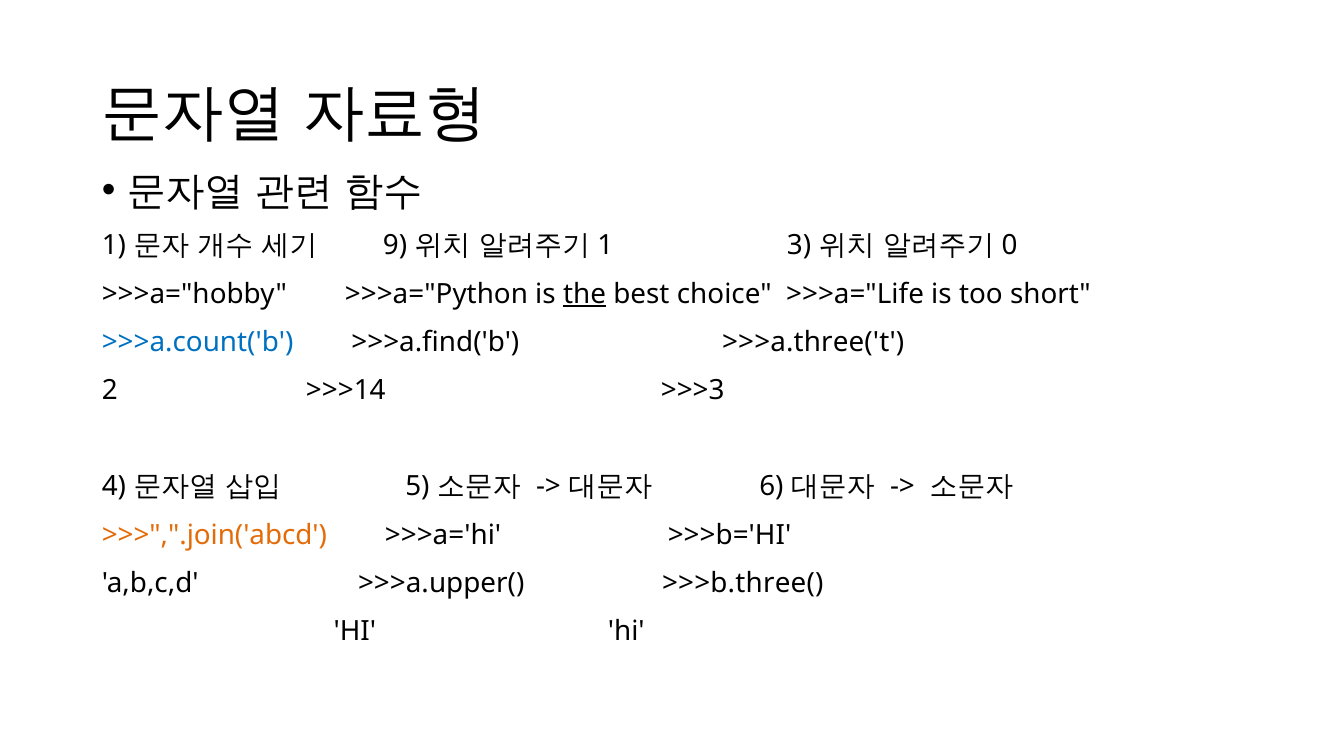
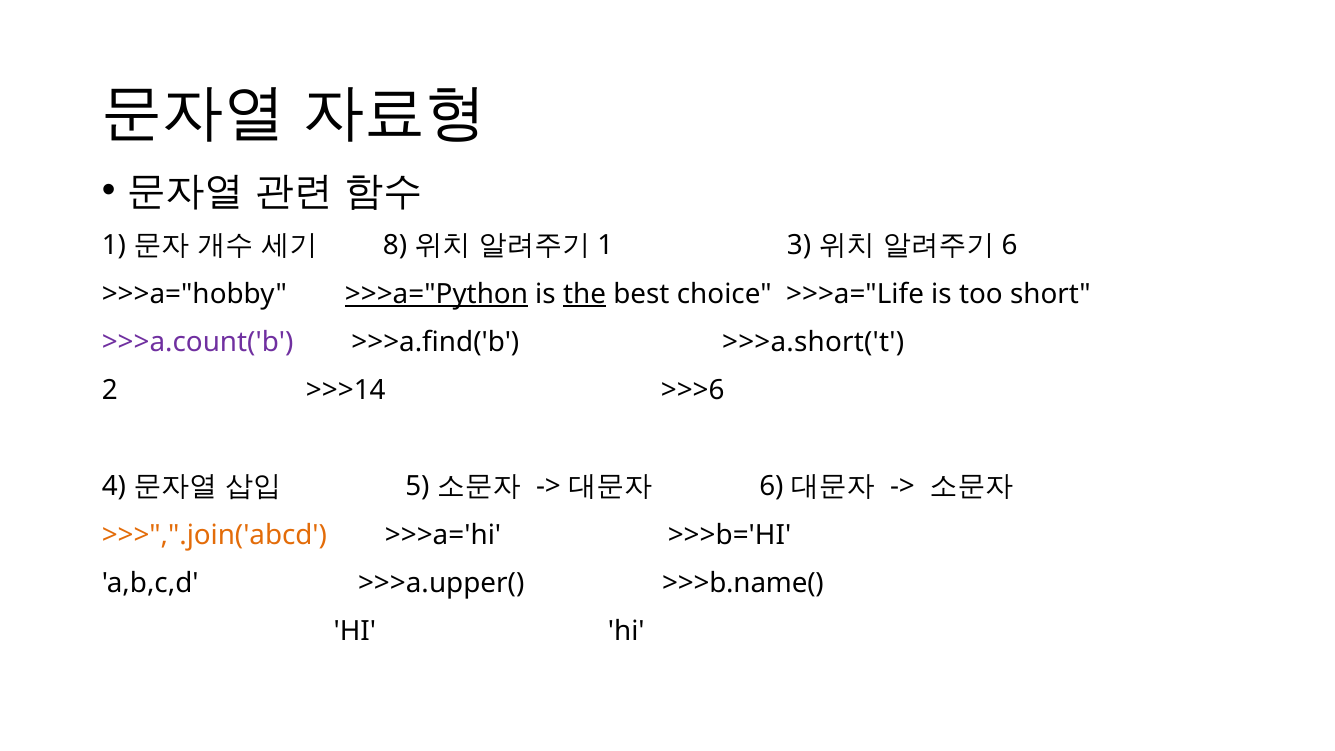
9: 9 -> 8 (395, 246)
0: 0 -> 6 (1009, 246)
>>>a="Python underline: none -> present (436, 294)
>>>a.count('b colour: blue -> purple (198, 342)
>>>a.three('t: >>>a.three('t -> >>>a.short('t (813, 342)
>>>3: >>>3 -> >>>6 (693, 390)
>>>b.three(: >>>b.three( -> >>>b.name( (743, 583)
